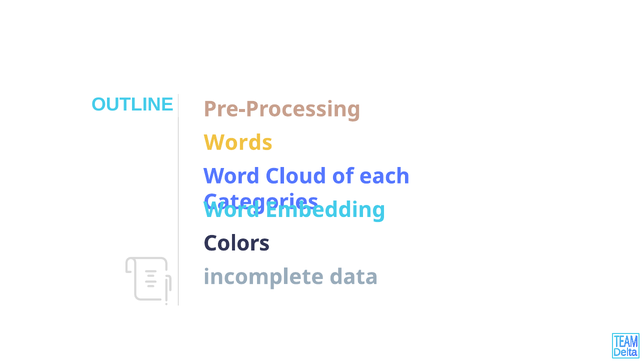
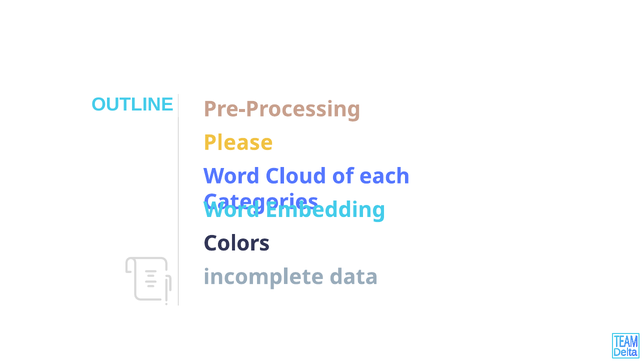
Words: Words -> Please (238, 143)
